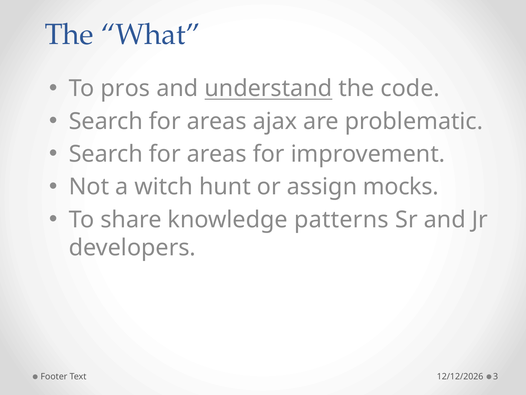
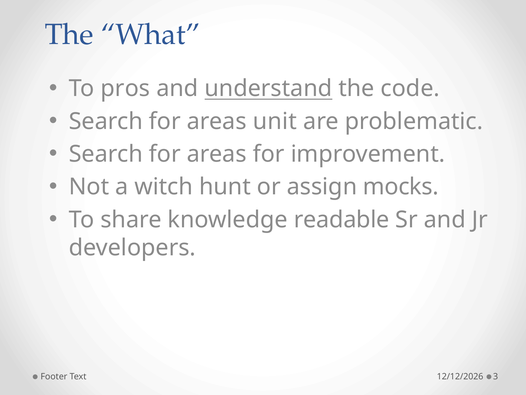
ajax: ajax -> unit (275, 121)
patterns: patterns -> readable (342, 219)
